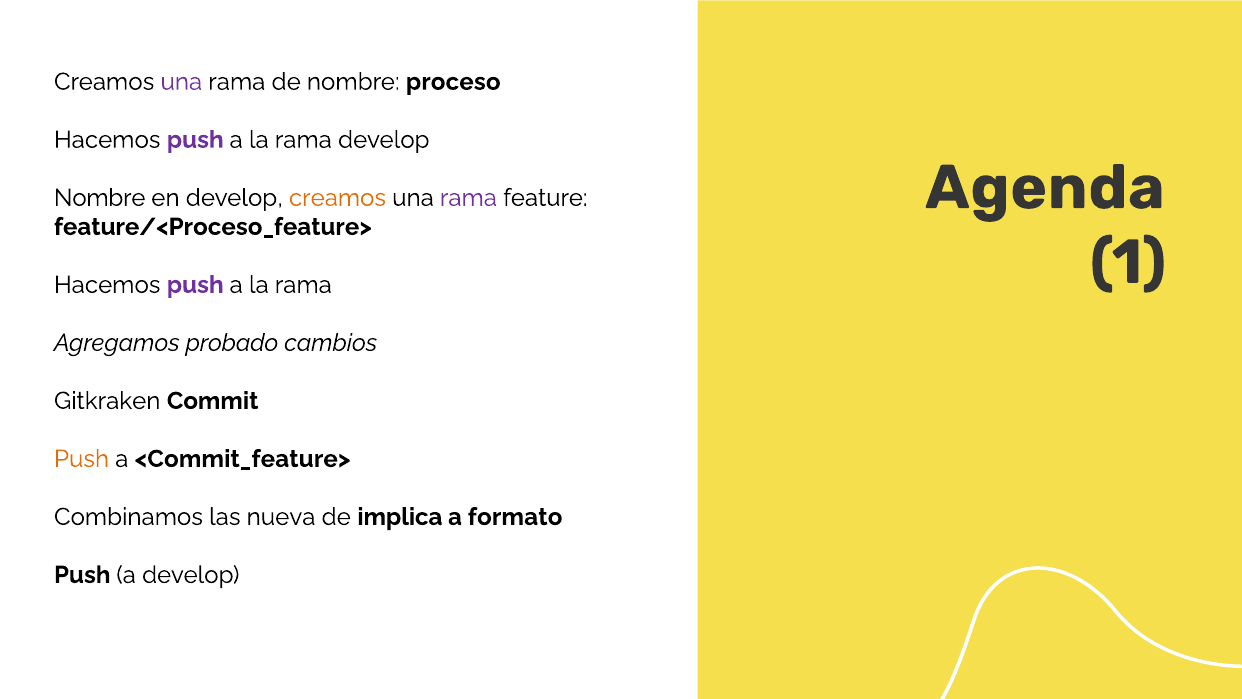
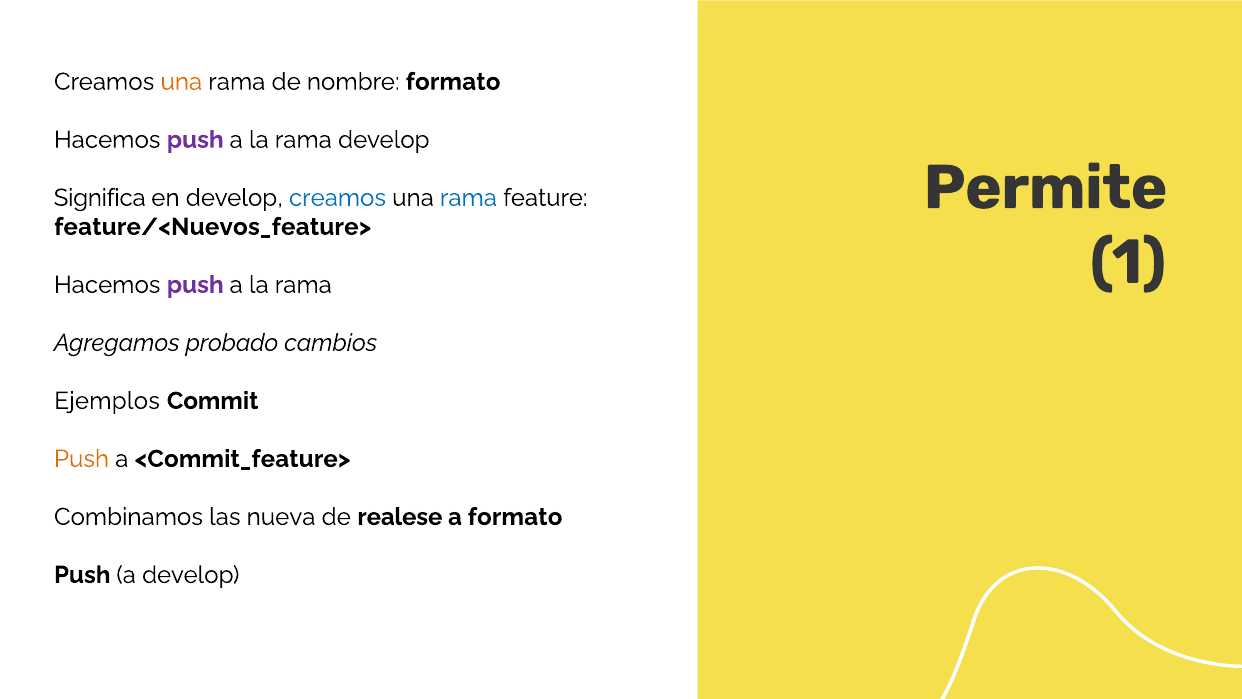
una colour: purple -> orange (181, 82)
nombre proceso: proceso -> formato (453, 82)
Agenda: Agenda -> Permite (1046, 188)
Nombre: Nombre -> Significa (100, 198)
creamos colour: orange -> blue (337, 198)
rama colour: purple -> blue (468, 198)
feature/<Proceso_feature>: feature/<Proceso_feature> -> feature/<Nuevos_feature> (213, 227)
Gitkraken: Gitkraken -> Ejemplos (107, 401)
implica: implica -> realese (400, 517)
